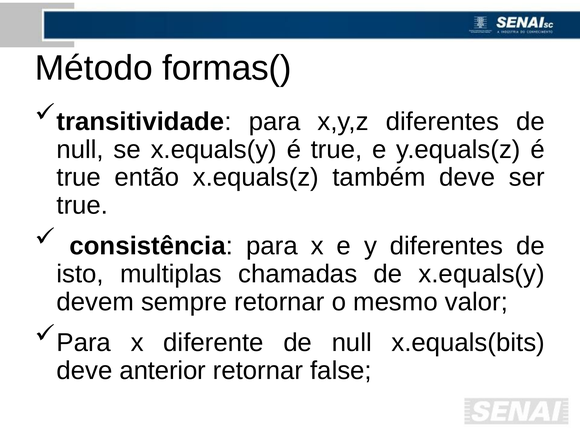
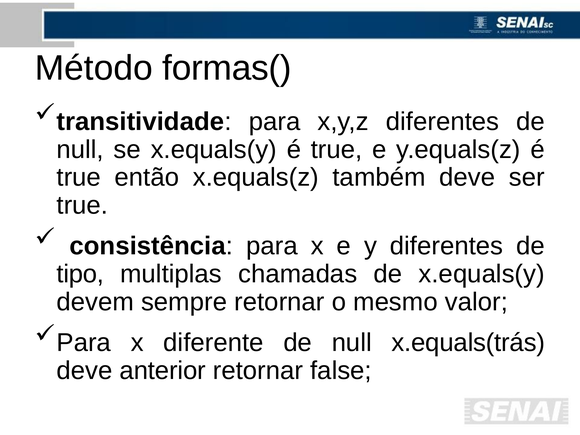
isto: isto -> tipo (80, 274)
x.equals(bits: x.equals(bits -> x.equals(trás (468, 343)
